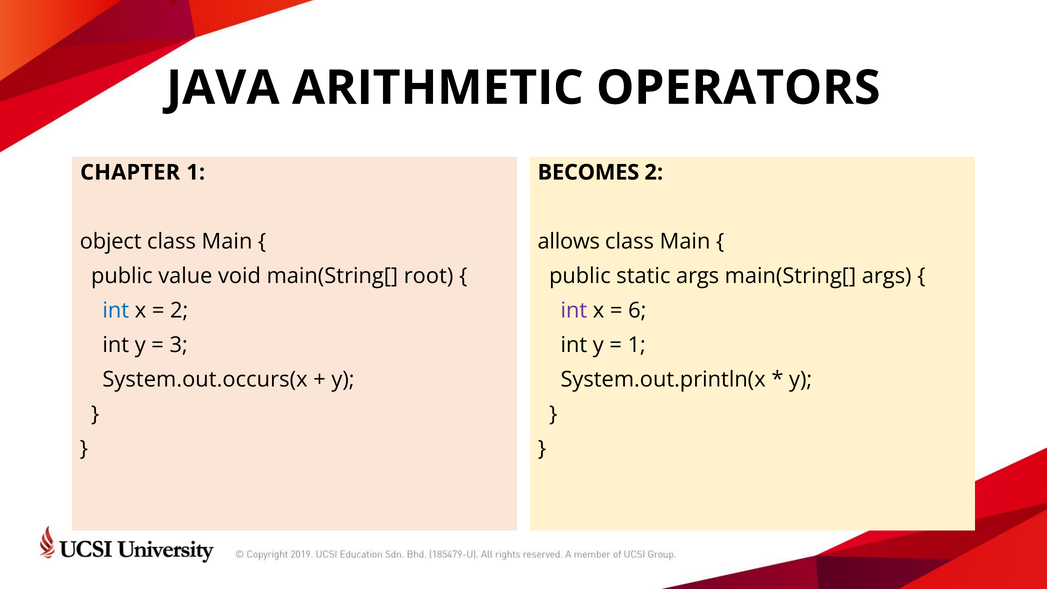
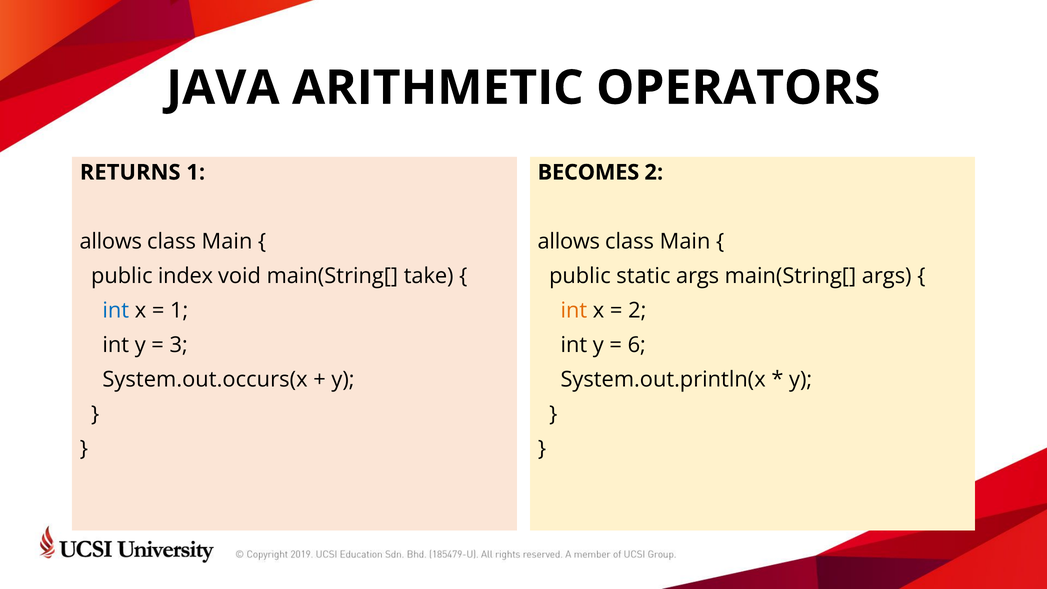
CHAPTER: CHAPTER -> RETURNS (130, 172)
object: object -> allows (111, 241)
value: value -> index (185, 276)
root: root -> take (429, 276)
2: 2 -> 1 (179, 310)
int colour: purple -> orange (574, 310)
6: 6 -> 2 (637, 310)
1: 1 -> 6 (637, 345)
